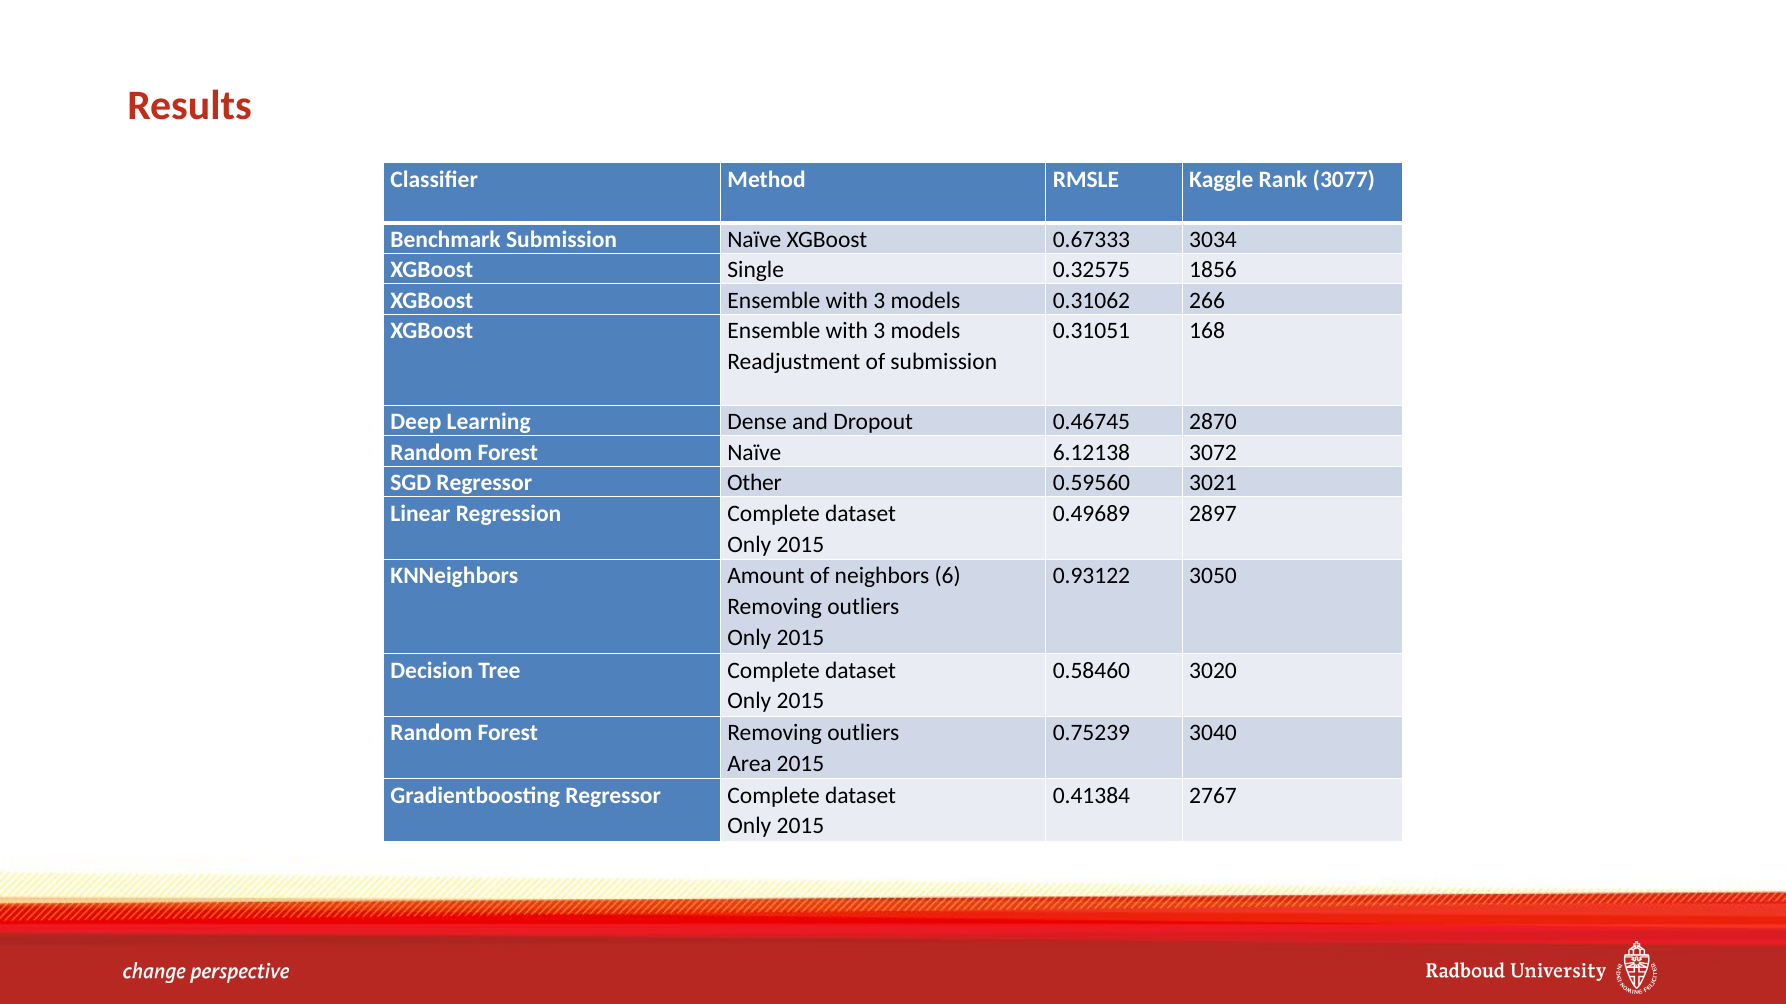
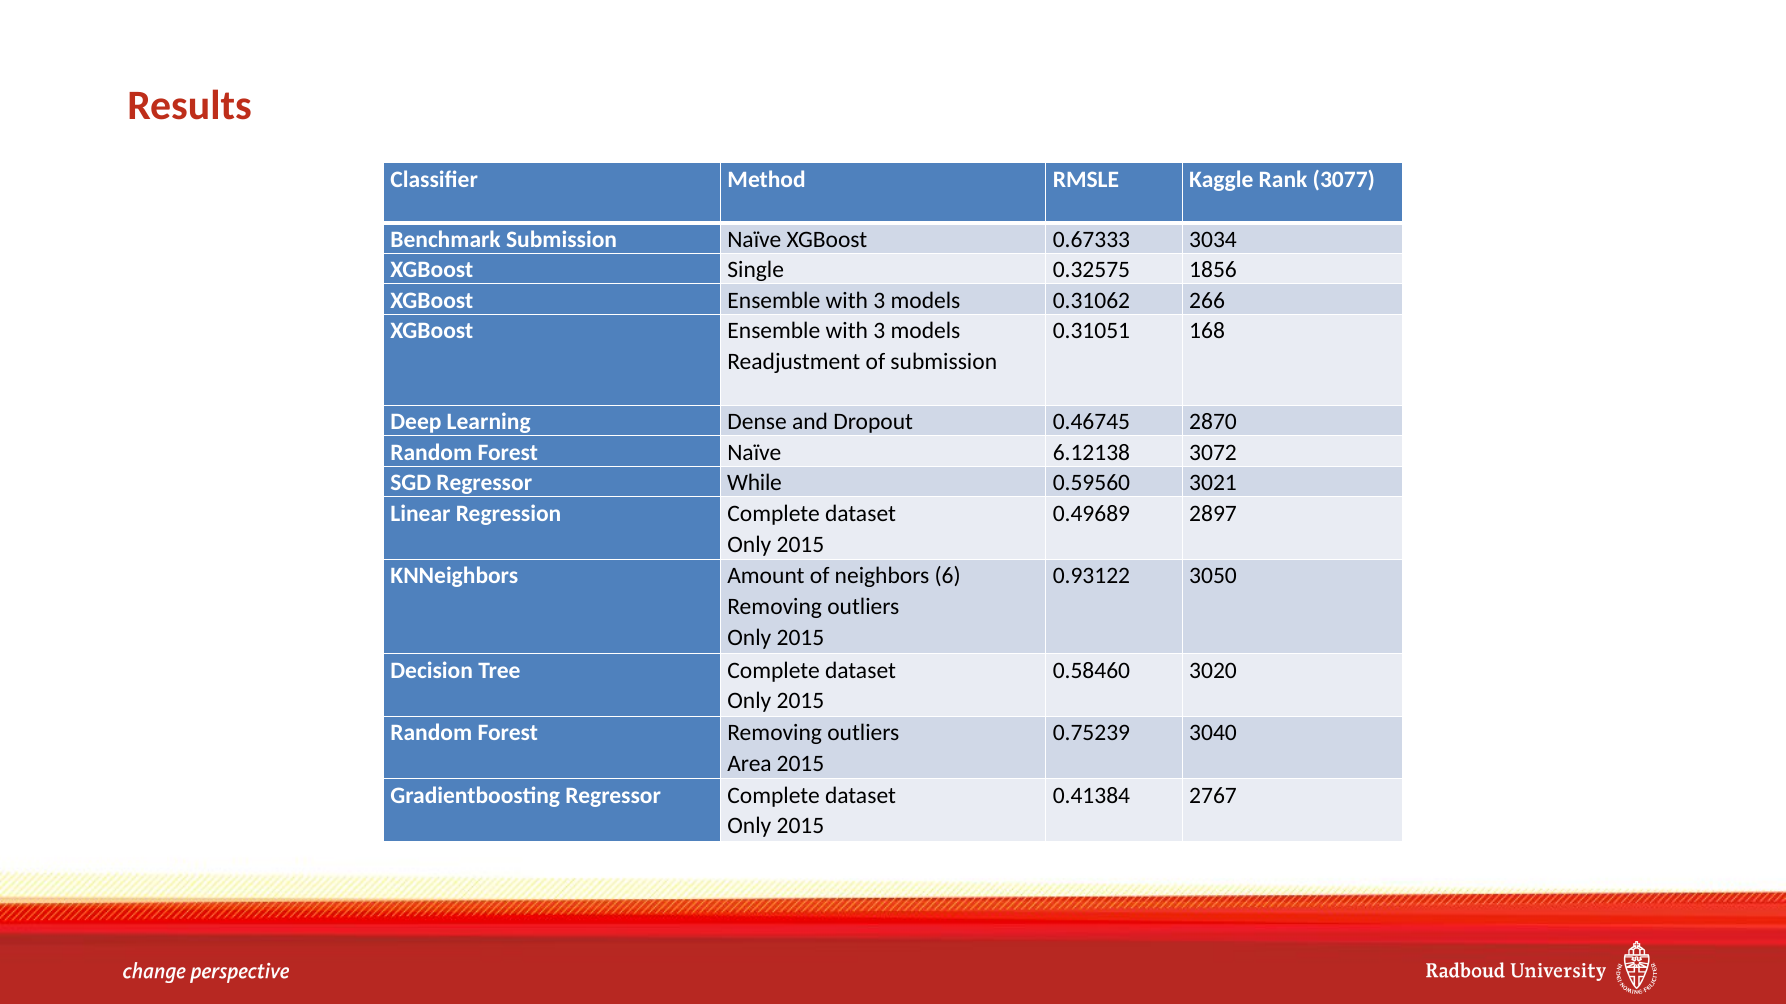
Other: Other -> While (755, 483)
